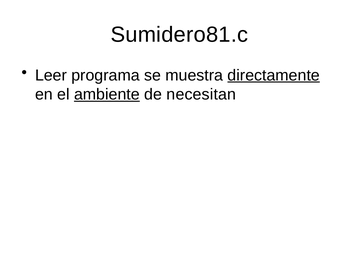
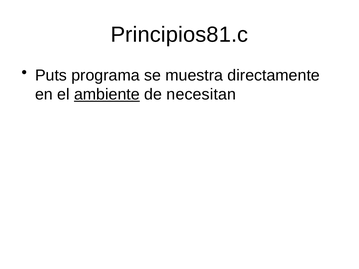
Sumidero81.c: Sumidero81.c -> Principios81.c (179, 35)
Leer: Leer -> Puts (51, 75)
directamente underline: present -> none (274, 75)
